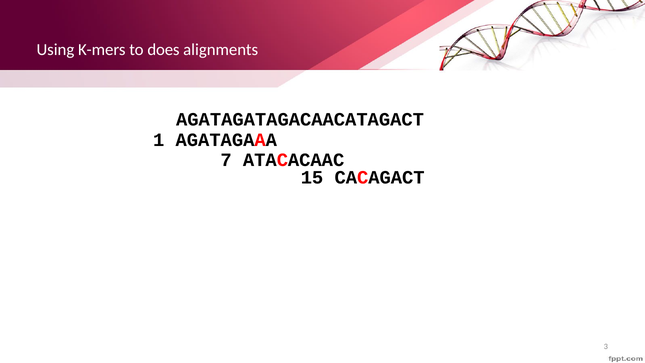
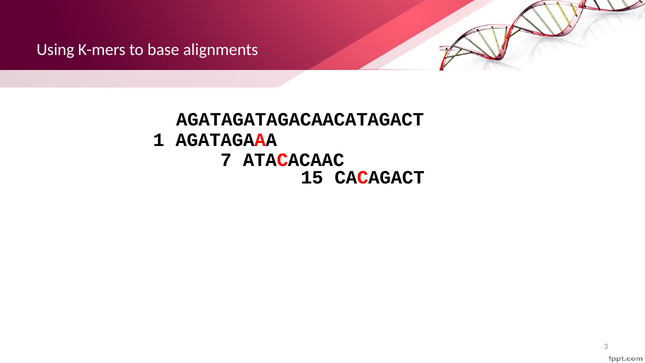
does: does -> base (163, 50)
